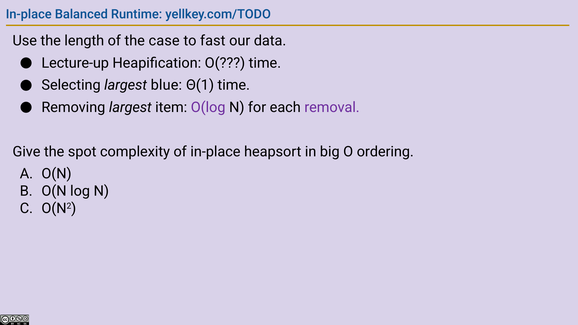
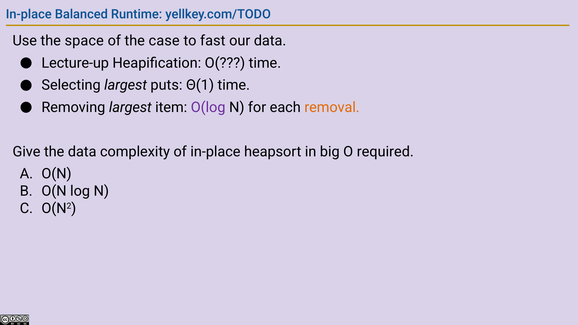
length: length -> space (84, 41)
blue: blue -> puts (166, 85)
removal colour: purple -> orange (332, 107)
the spot: spot -> data (82, 152)
ordering: ordering -> required (385, 152)
